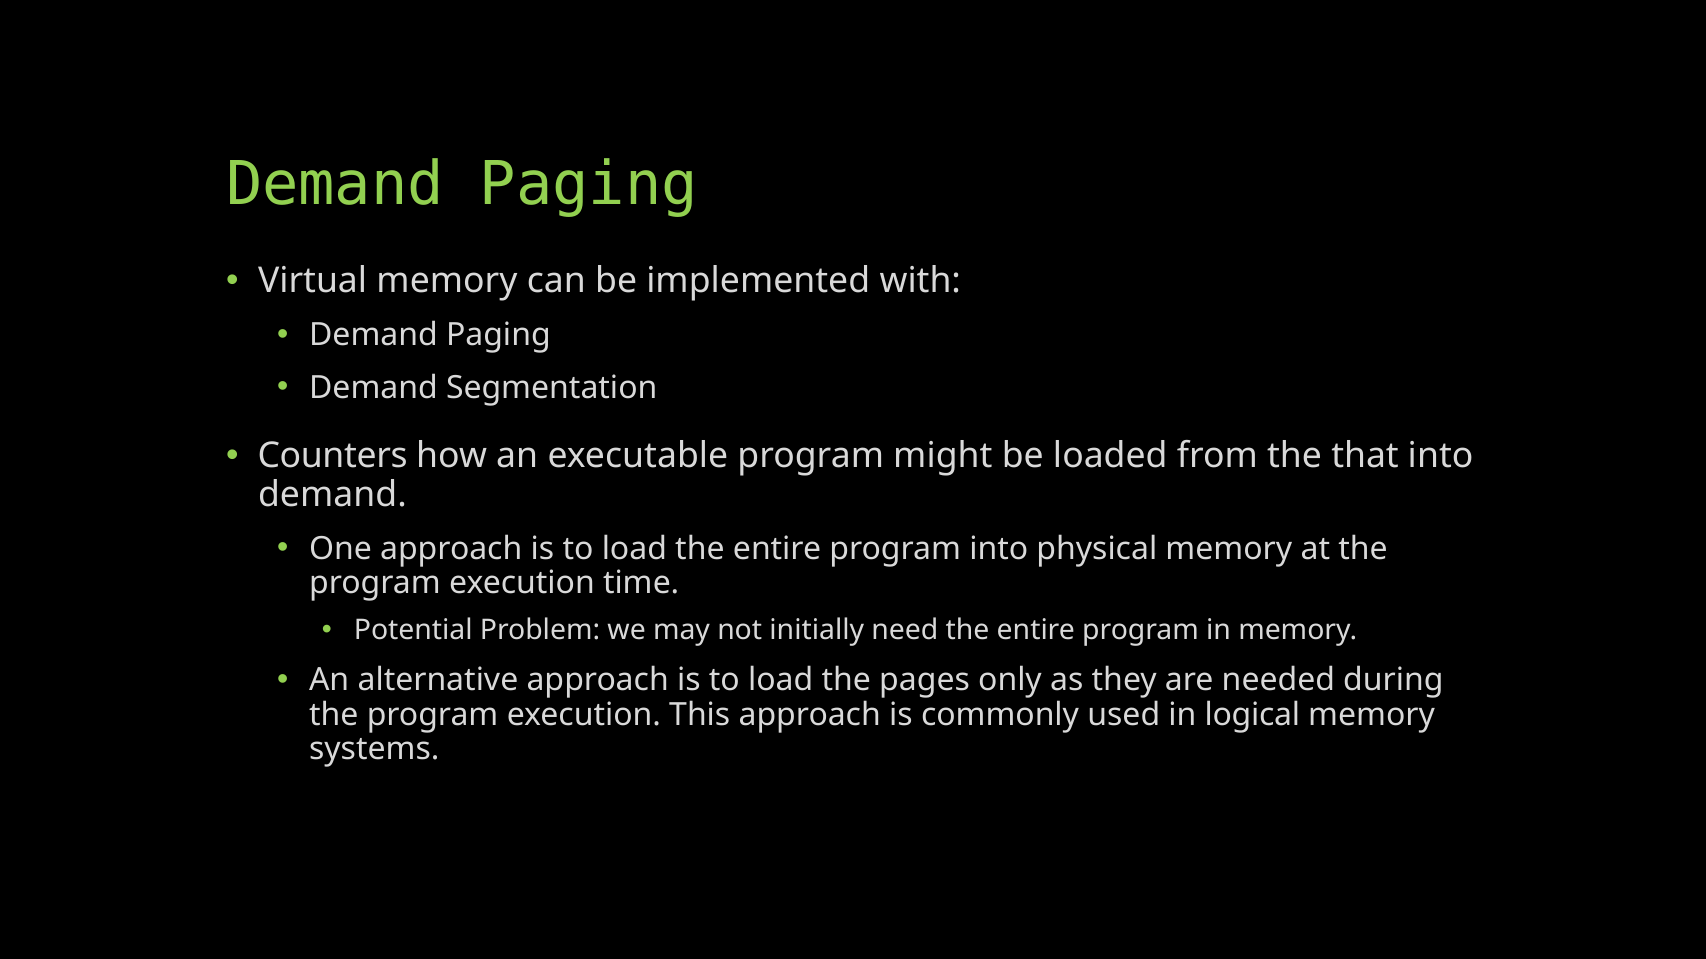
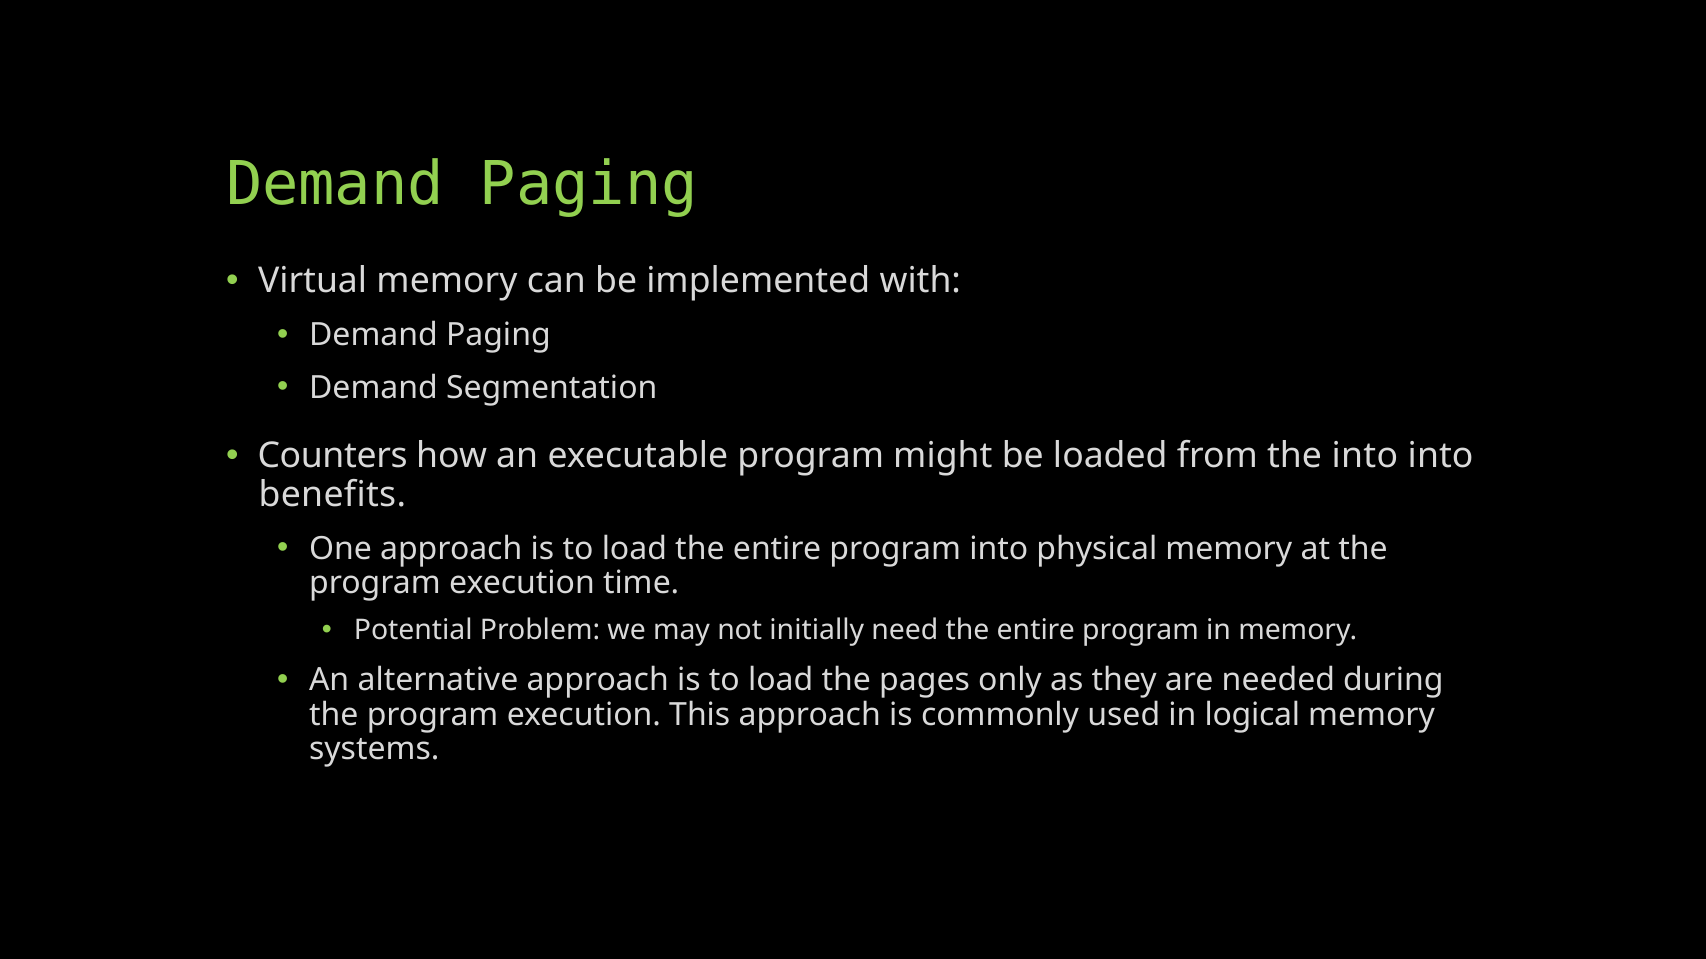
the that: that -> into (1365, 456)
demand: demand -> benefits (332, 495)
